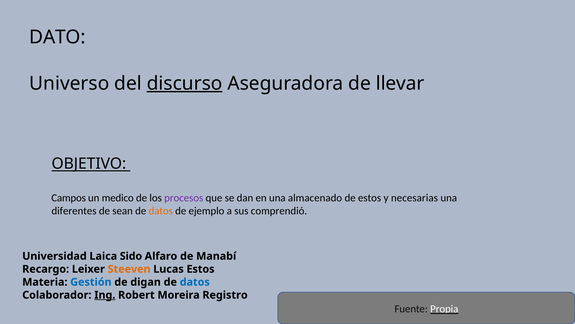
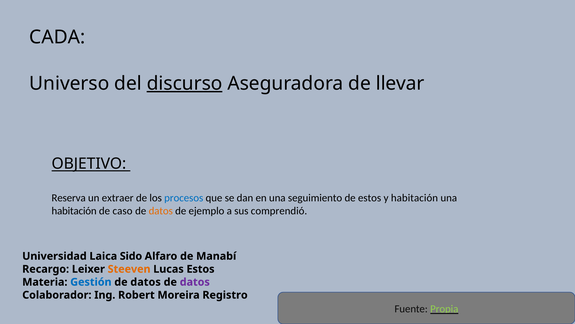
DATO: DATO -> CADA (57, 37)
Campos: Campos -> Reserva (69, 198)
medico: medico -> extraer (118, 198)
procesos colour: purple -> blue (184, 198)
almacenado: almacenado -> seguimiento (315, 198)
y necesarias: necesarias -> habitación (414, 198)
diferentes: diferentes -> habitación (74, 211)
sean: sean -> caso (123, 211)
digan: digan -> datos (146, 282)
datos colour: blue -> purple (195, 282)
Ing underline: present -> none (105, 295)
Propia colour: white -> light green (444, 308)
